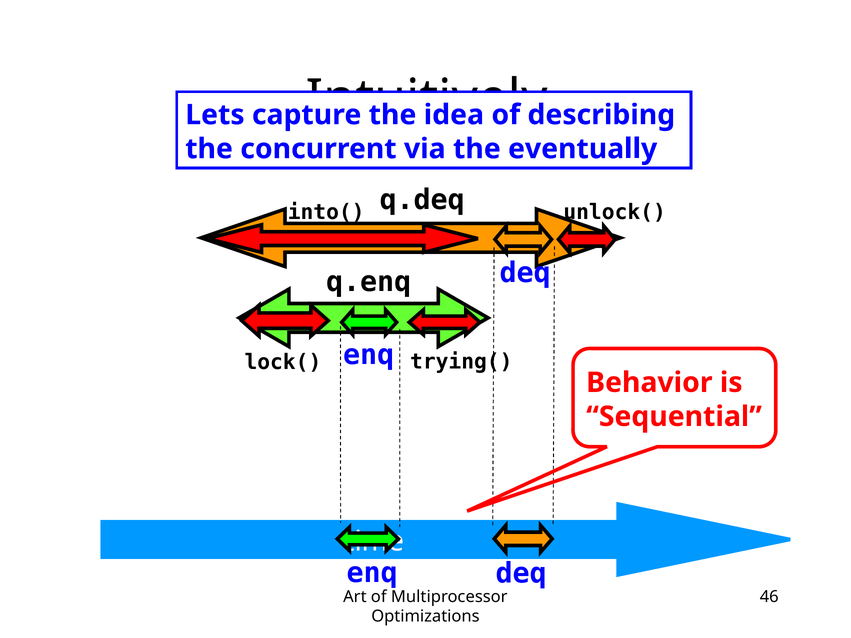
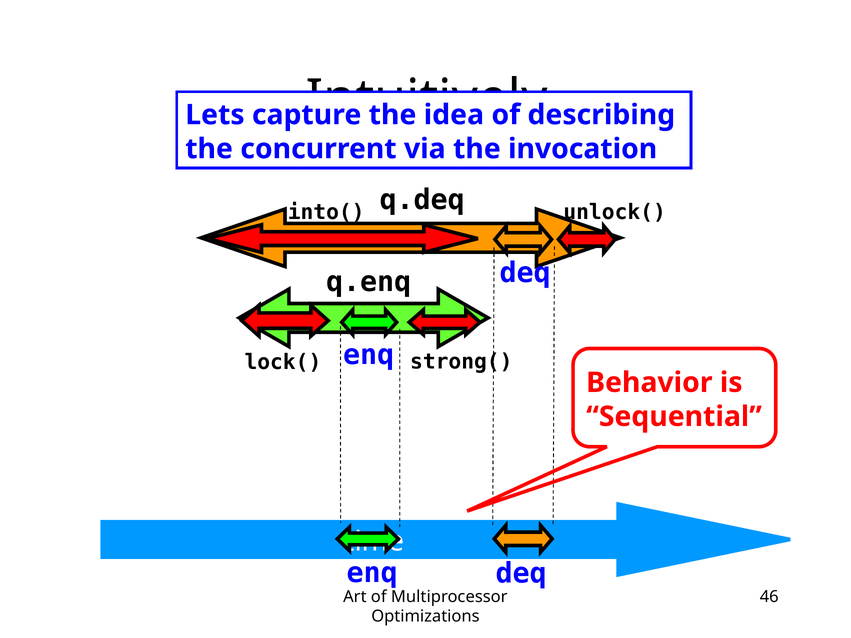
eventually: eventually -> invocation (583, 149)
trying(: trying( -> strong( (461, 362)
